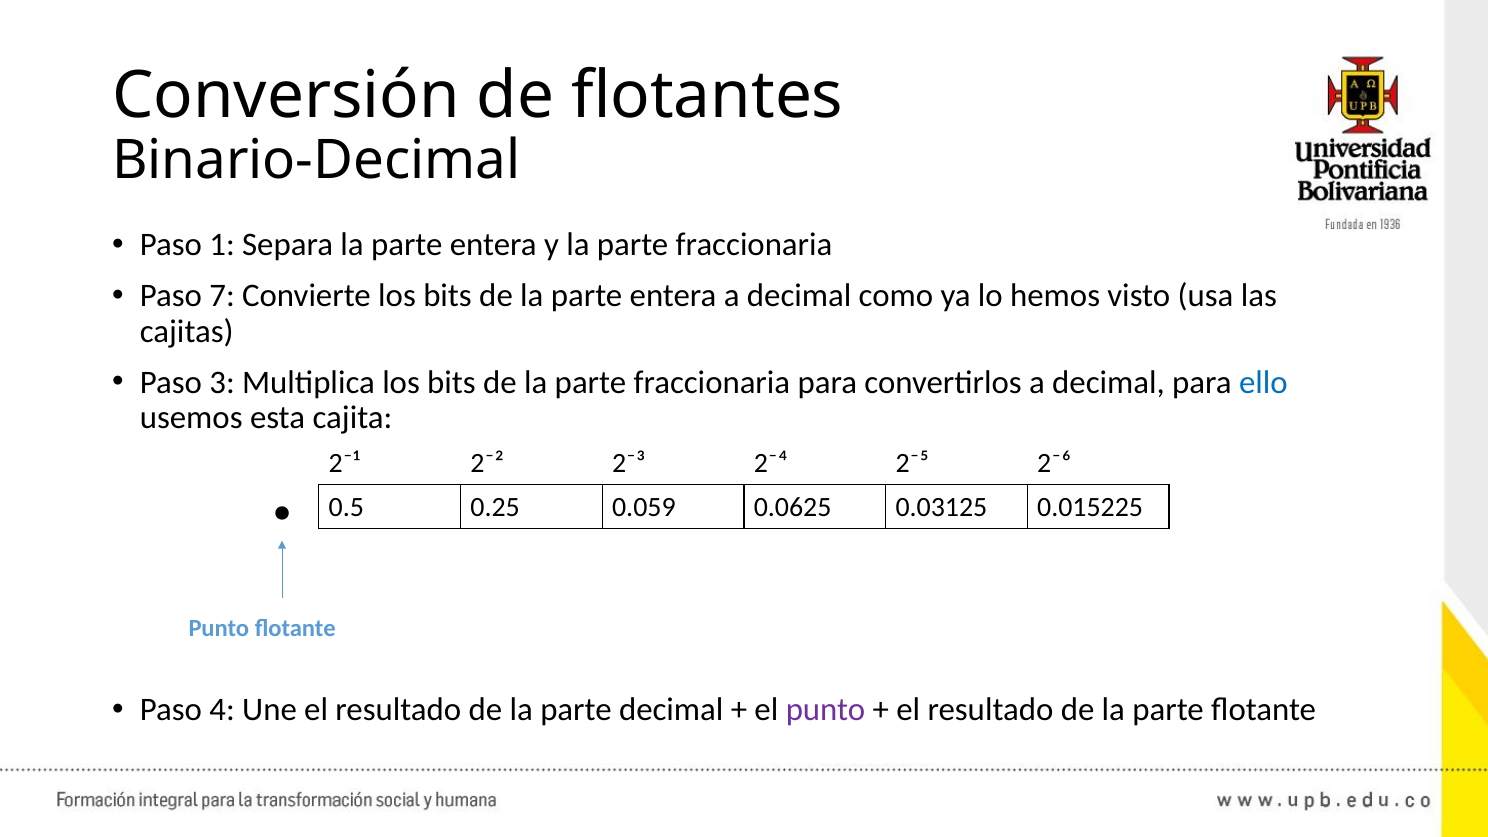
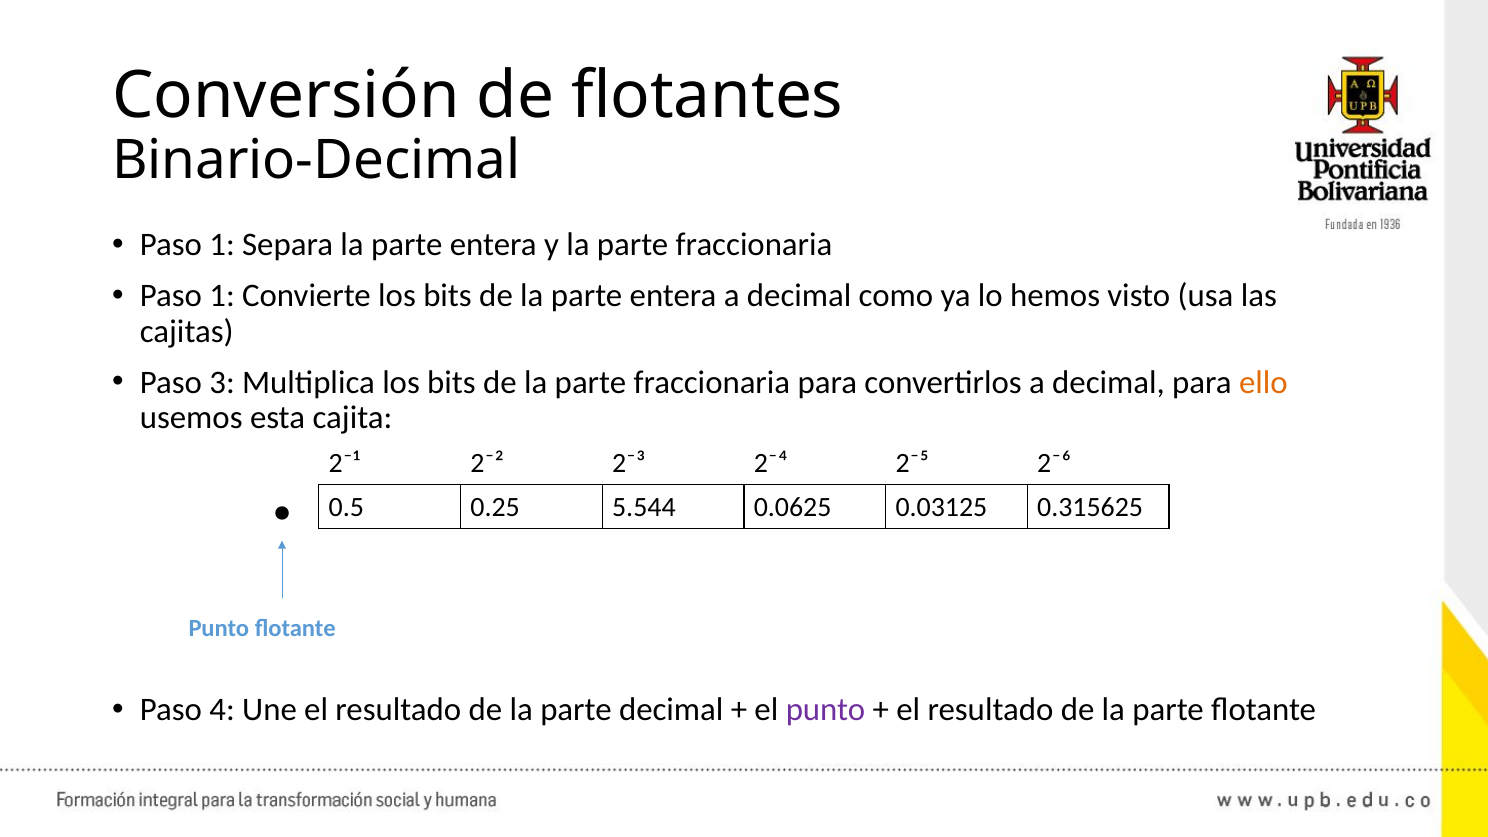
7: 7 -> 1 (222, 296)
ello colour: blue -> orange (1263, 382)
0.059: 0.059 -> 5.544 (644, 507)
0.015225: 0.015225 -> 0.315625 (1090, 507)
